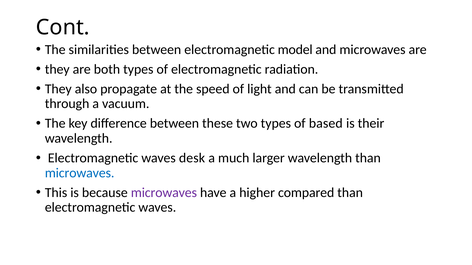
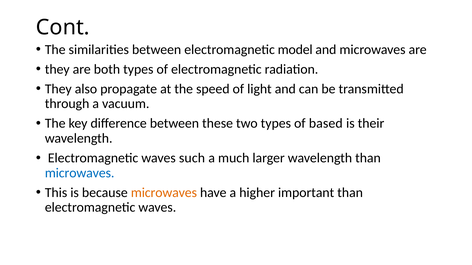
desk: desk -> such (192, 158)
microwaves colour: purple -> orange (164, 193)
compared: compared -> important (306, 193)
